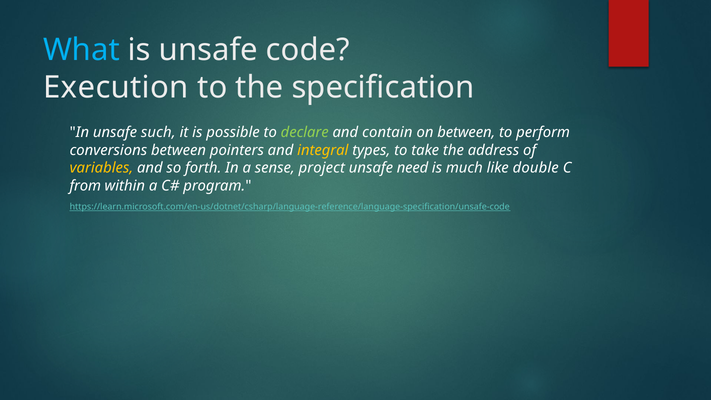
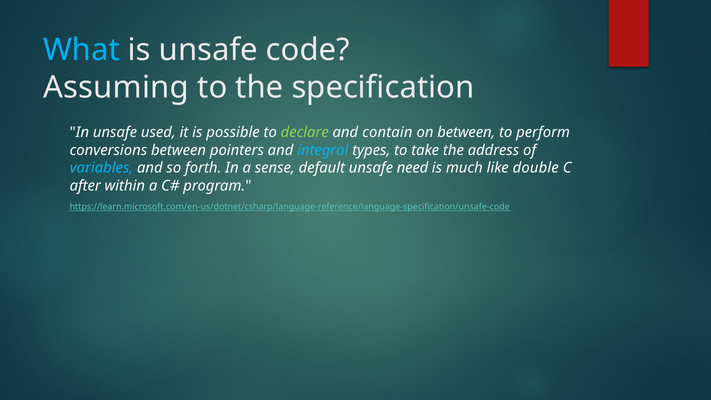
Execution: Execution -> Assuming (116, 87)
such: such -> used (158, 132)
integral colour: yellow -> light blue (323, 150)
variables colour: yellow -> light blue (101, 168)
project: project -> default (322, 168)
from: from -> after (85, 186)
